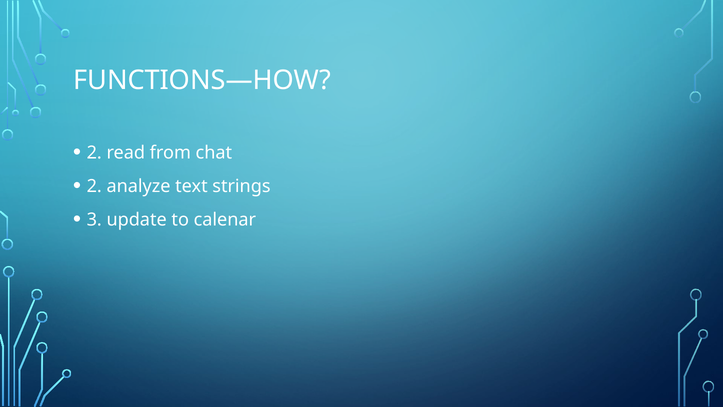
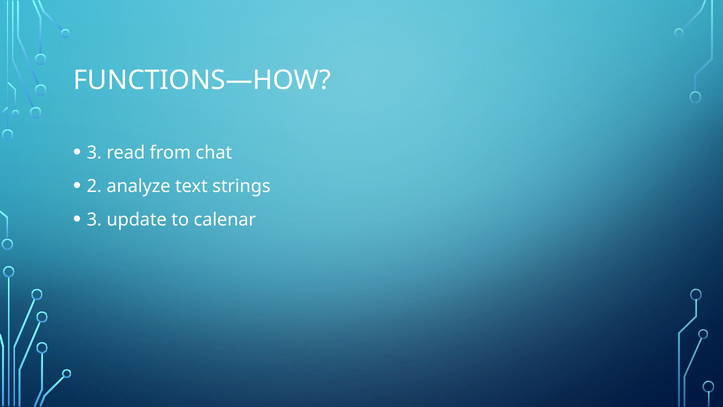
2: 2 -> 3 (94, 153)
